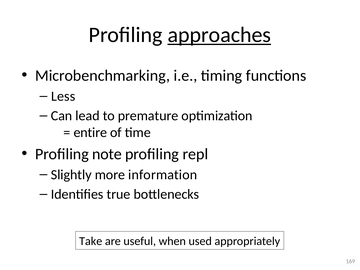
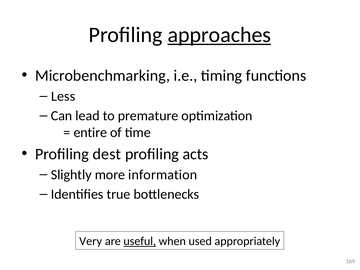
note: note -> dest (107, 154)
repl: repl -> acts (195, 154)
Take: Take -> Very (91, 241)
useful underline: none -> present (140, 241)
